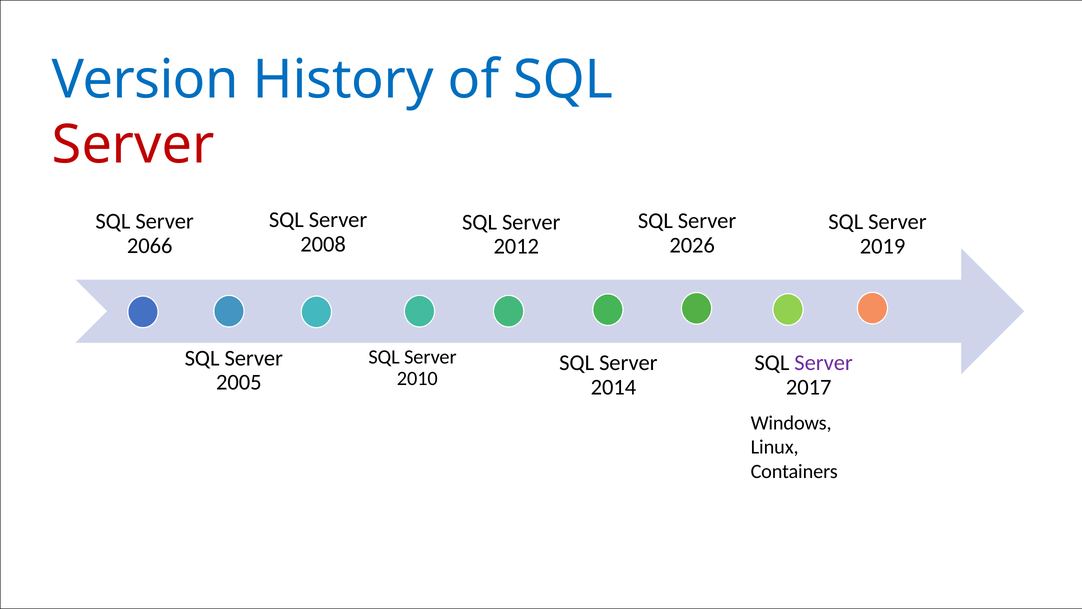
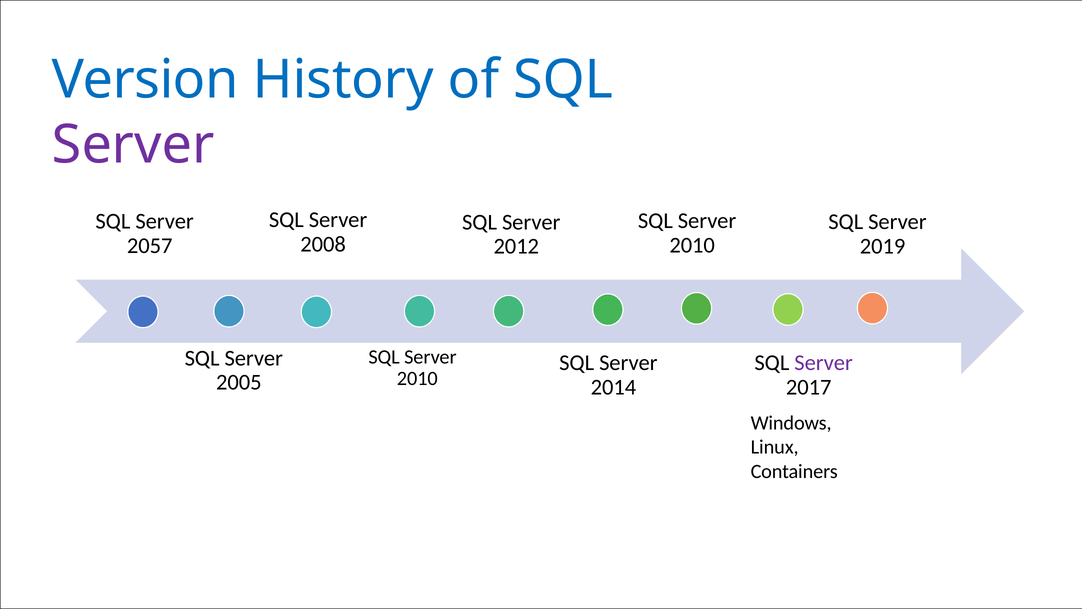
Server colour: red -> purple (133, 145)
2026: 2026 -> 2010 (692, 245)
2066: 2066 -> 2057 (150, 246)
